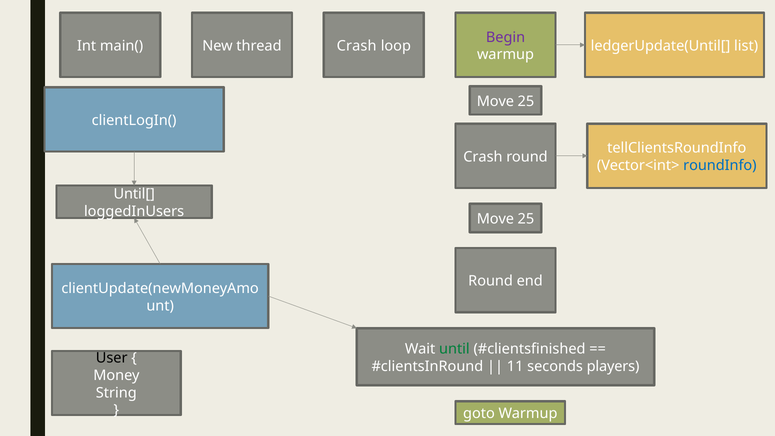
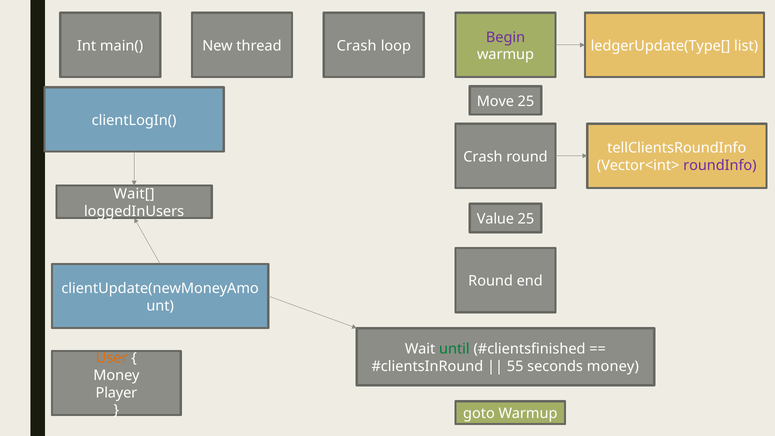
ledgerUpdate(Until[: ledgerUpdate(Until[ -> ledgerUpdate(Type[ (661, 46)
roundInfo colour: blue -> purple (720, 166)
Until[: Until[ -> Wait[ (134, 194)
Move: Move -> Value (495, 219)
User colour: black -> orange (112, 358)
11: 11 -> 55 (515, 366)
seconds players: players -> money (613, 366)
String: String -> Player (116, 393)
